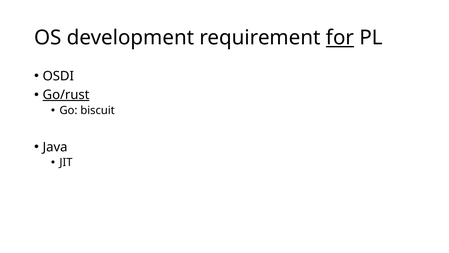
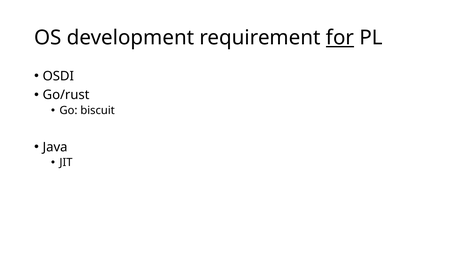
Go/rust underline: present -> none (66, 95)
